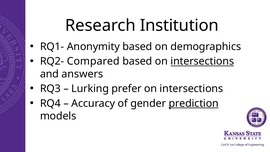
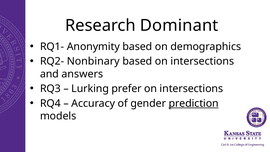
Institution: Institution -> Dominant (179, 25)
Compared: Compared -> Nonbinary (93, 61)
intersections underline: present -> none (202, 61)
